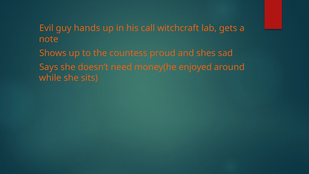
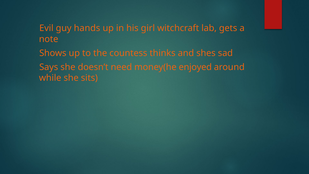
call: call -> girl (148, 28)
proud: proud -> thinks (163, 53)
